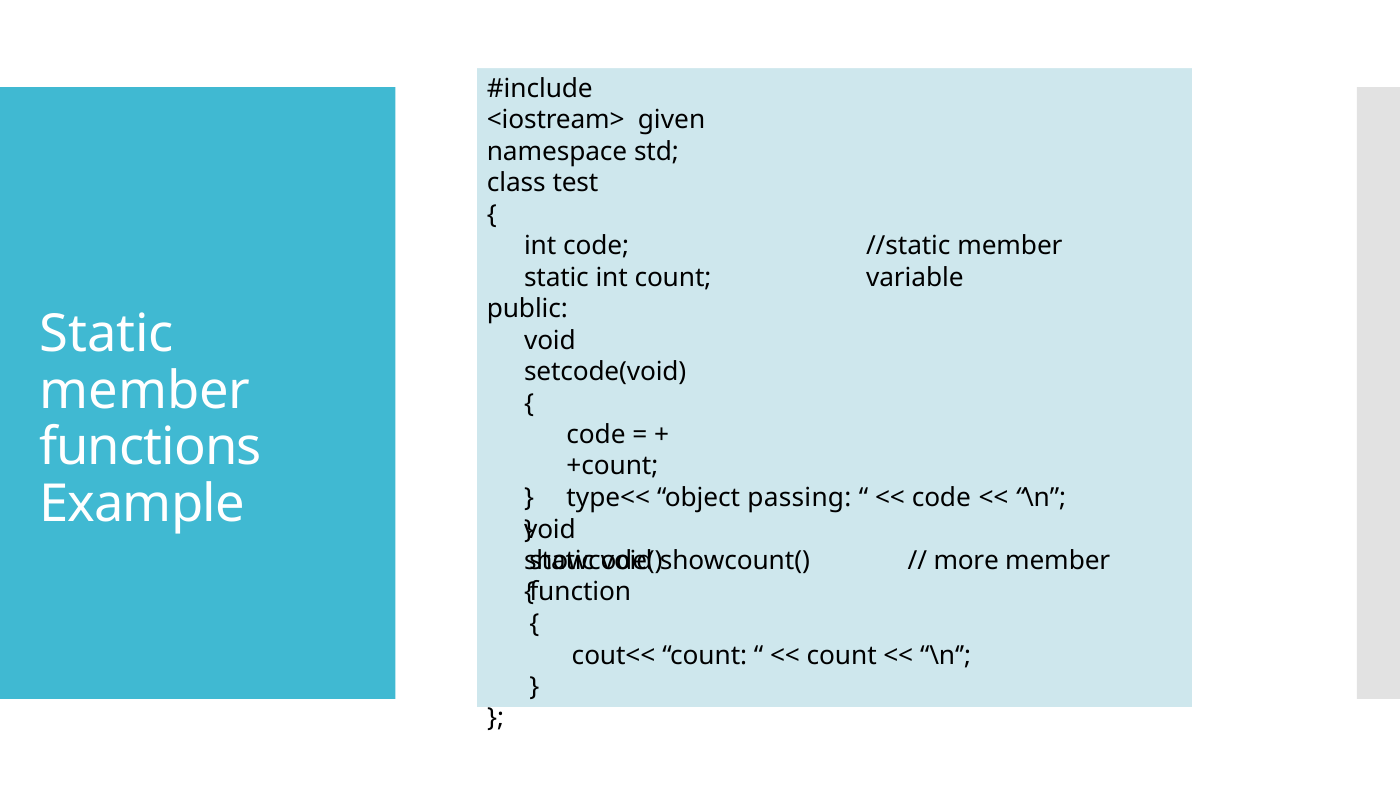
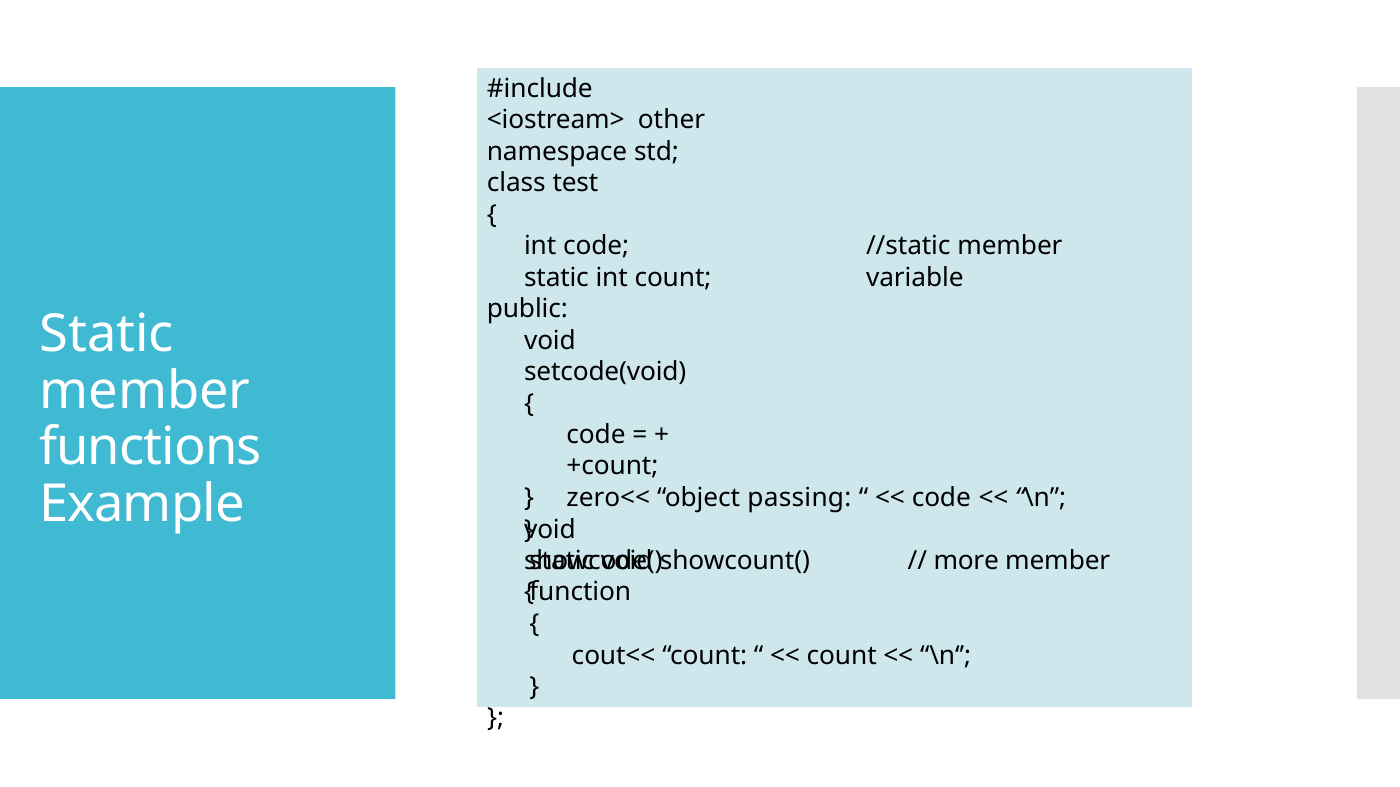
given: given -> other (672, 120)
type<<: type<< -> zero<< (608, 498)
